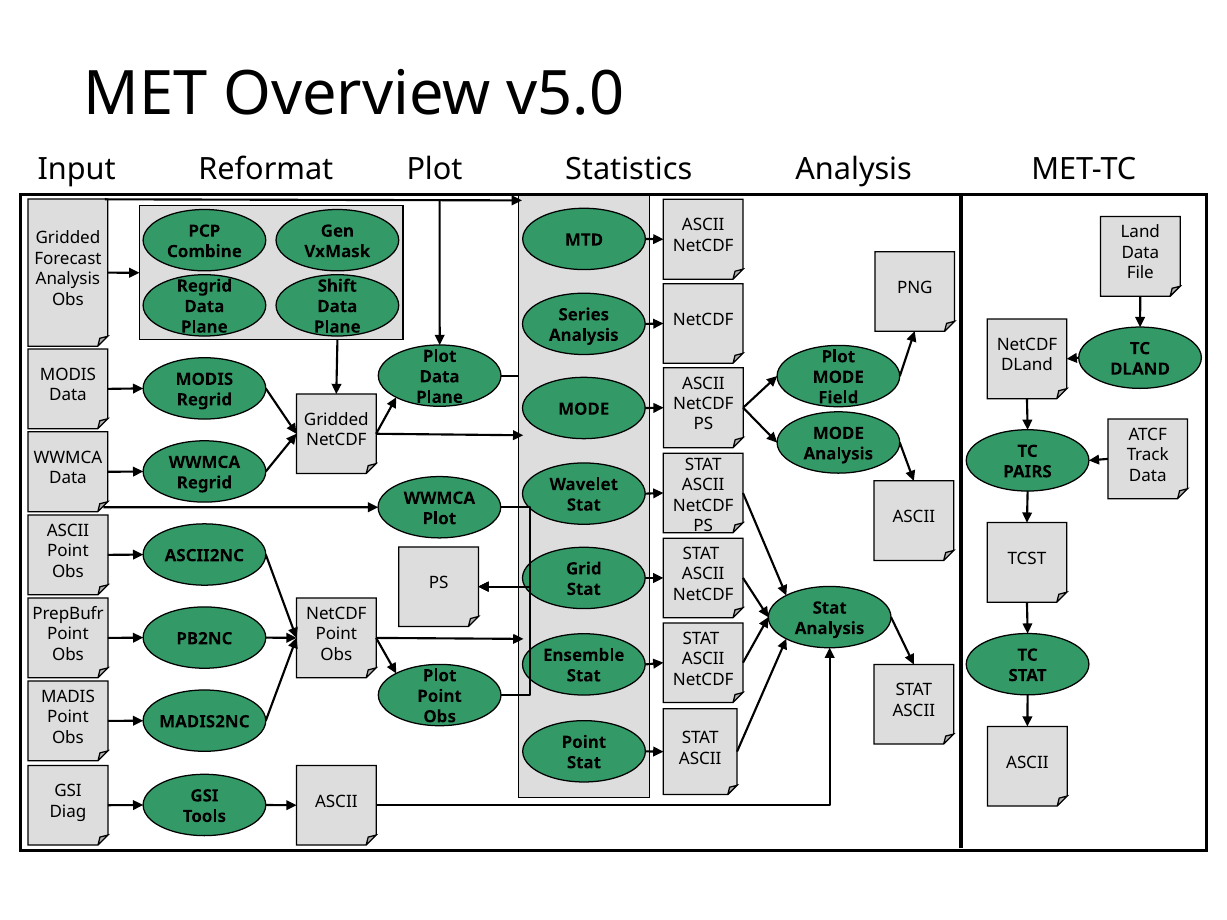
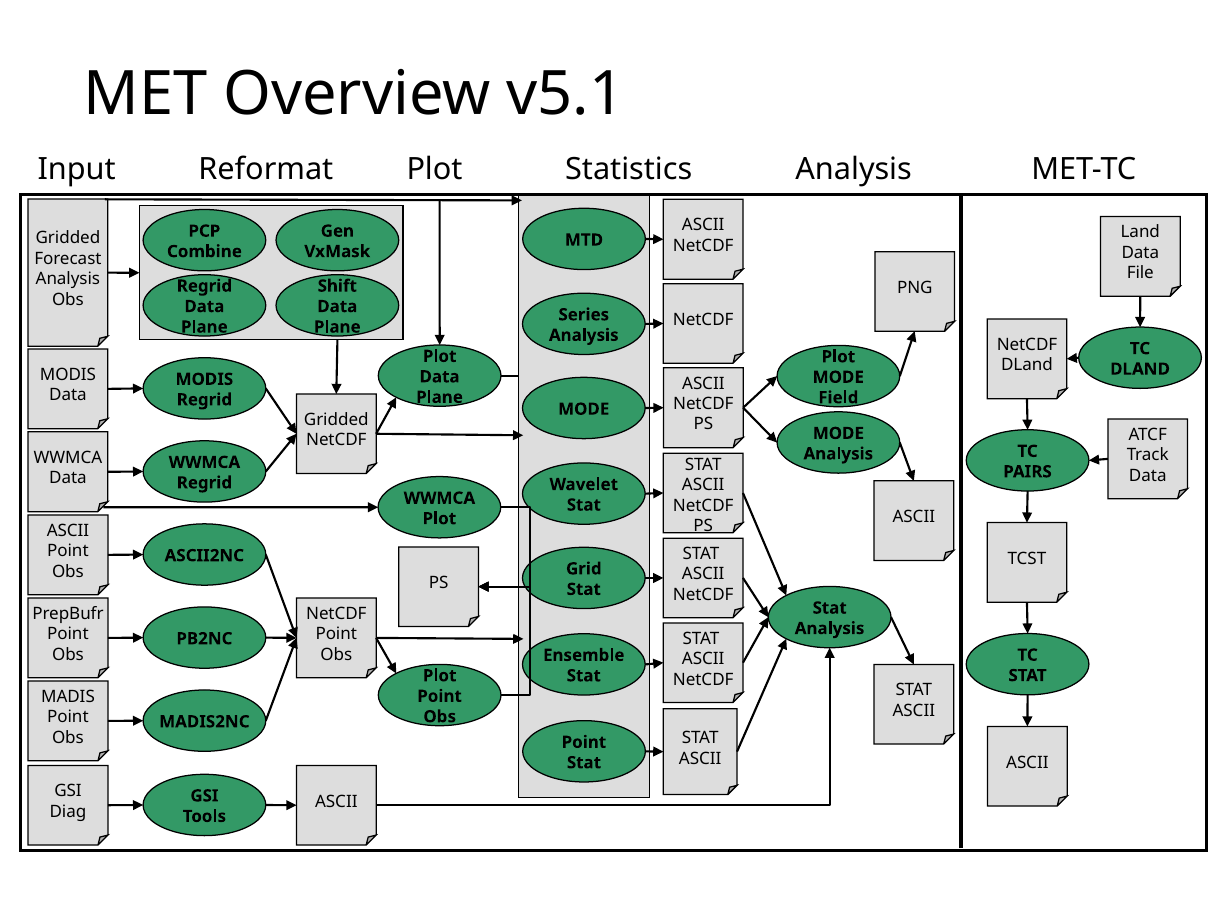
v5.0: v5.0 -> v5.1 (566, 94)
